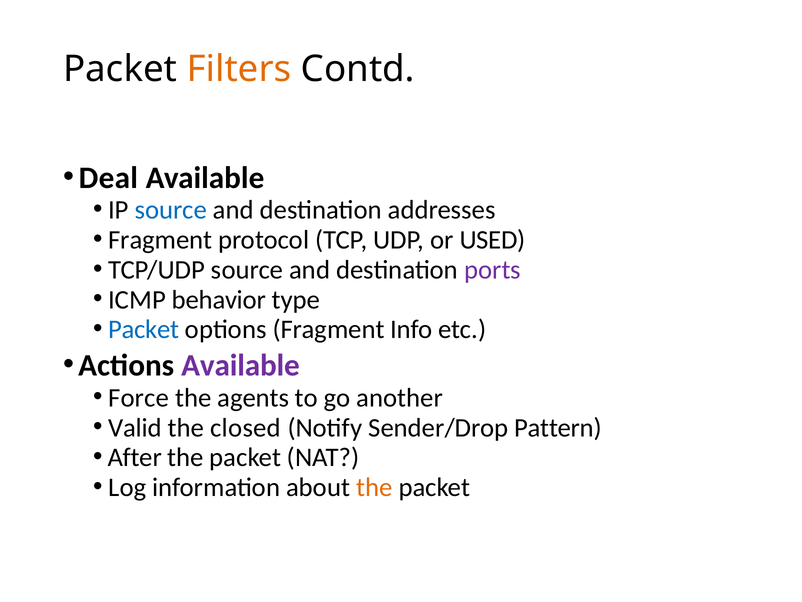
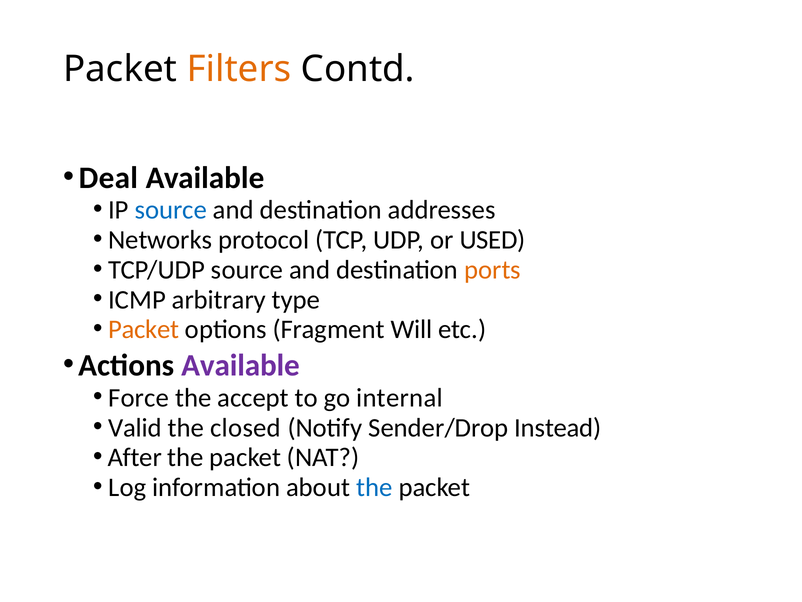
Fragment: Fragment -> Networks (160, 240)
ports colour: purple -> orange (493, 270)
behavior: behavior -> arbitrary (219, 299)
Packet colour: blue -> orange (144, 329)
Info: Info -> Will (411, 329)
agents: agents -> accept (253, 397)
another: another -> internal (399, 397)
Pattern: Pattern -> Instead (558, 427)
the colour: orange -> blue (374, 487)
